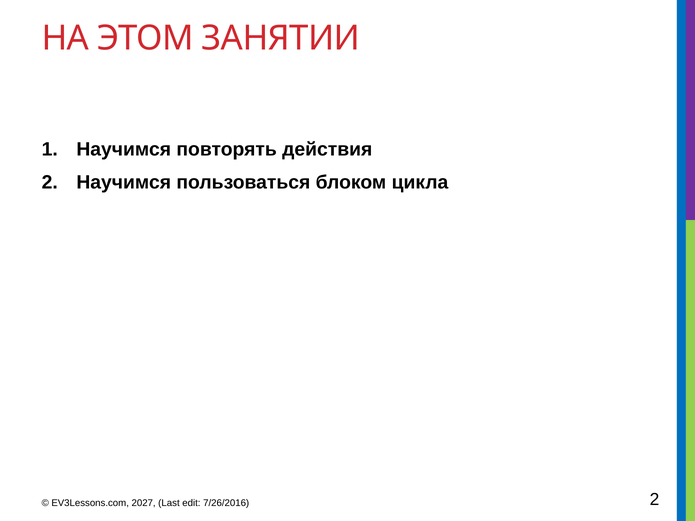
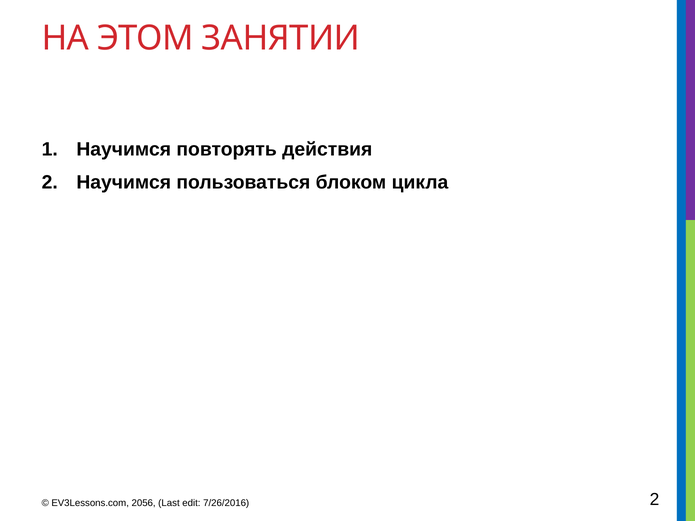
2027: 2027 -> 2056 (144, 503)
